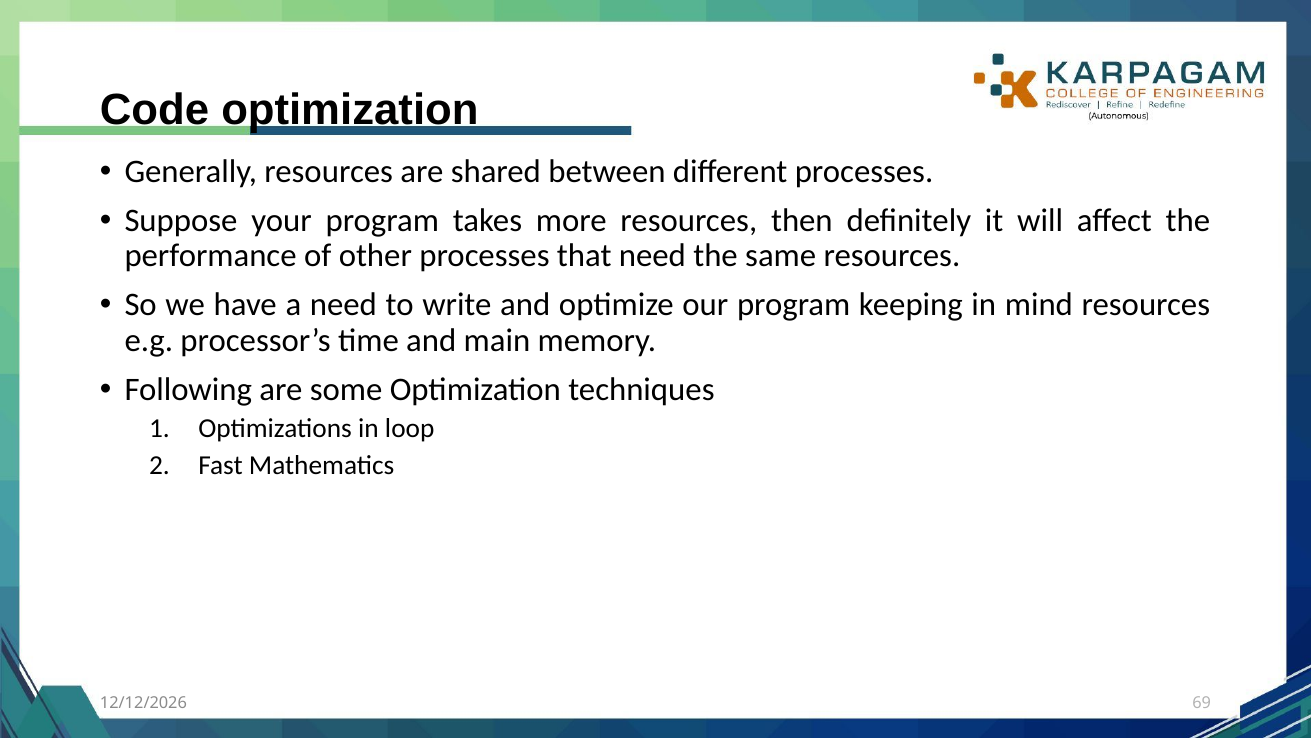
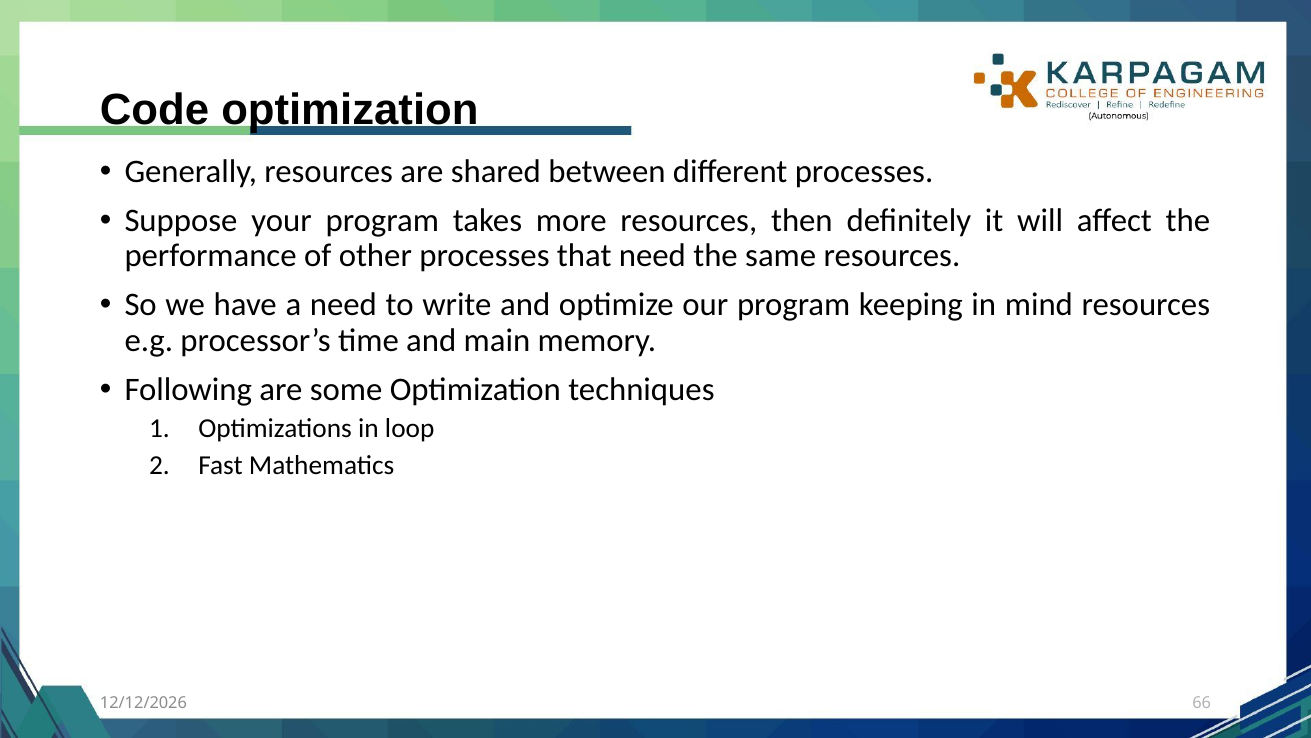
69: 69 -> 66 (1202, 703)
